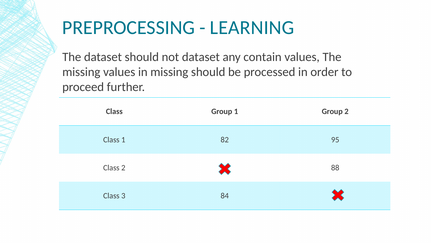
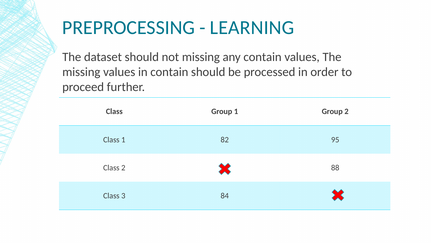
not dataset: dataset -> missing (201, 57)
in missing: missing -> contain (169, 72)
